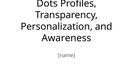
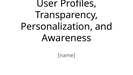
Dots: Dots -> User (47, 3)
